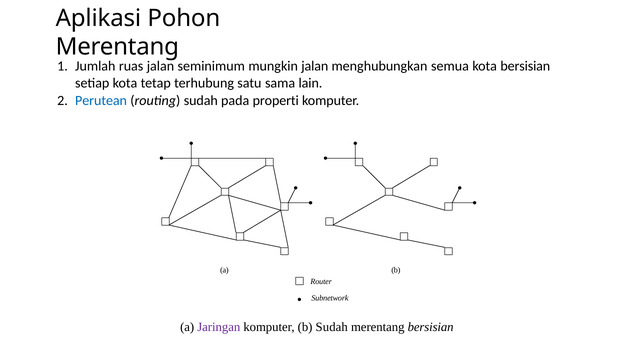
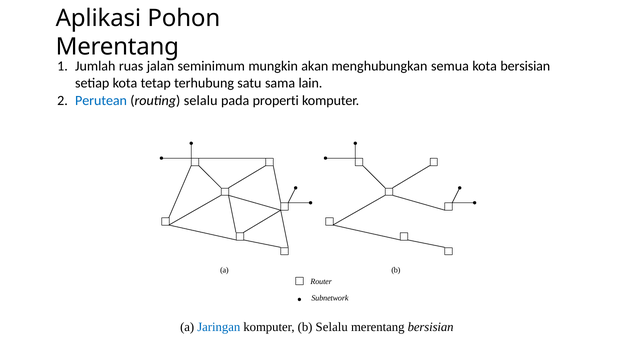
mungkin jalan: jalan -> akan (315, 66)
routing sudah: sudah -> selalu (201, 101)
Jaringan colour: purple -> blue (219, 327)
b Sudah: Sudah -> Selalu (332, 327)
